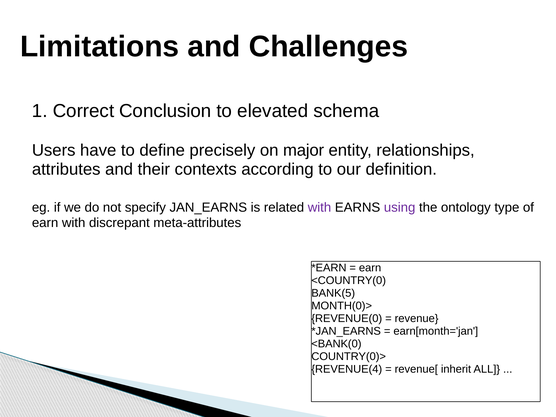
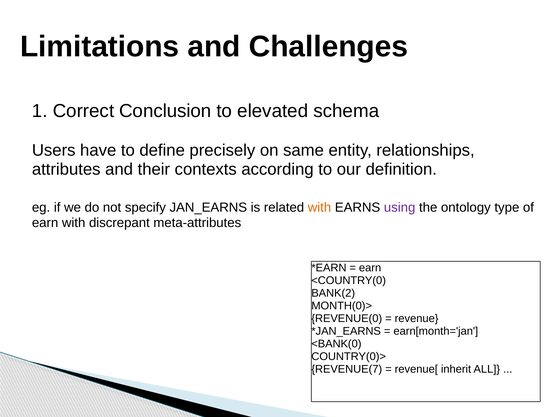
major: major -> same (304, 150)
with colour: purple -> orange (319, 208)
BANK(5: BANK(5 -> BANK(2 (333, 293)
REVENUE(4: REVENUE(4 -> REVENUE(7 (347, 369)
